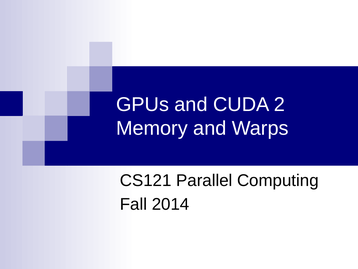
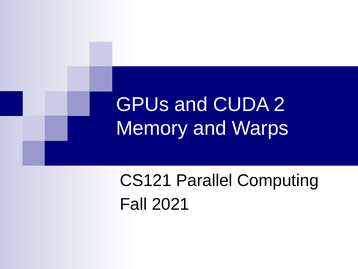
2014: 2014 -> 2021 (171, 204)
